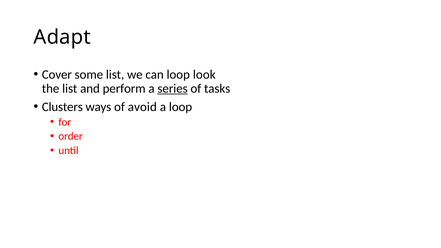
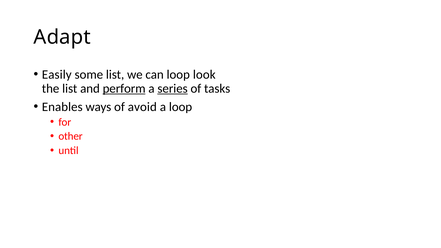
Cover: Cover -> Easily (57, 75)
perform underline: none -> present (124, 88)
Clusters: Clusters -> Enables (62, 107)
order: order -> other (71, 136)
